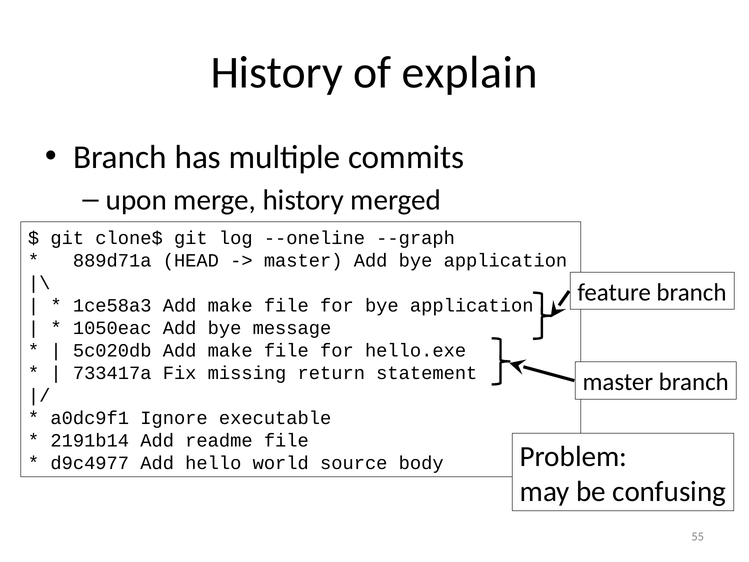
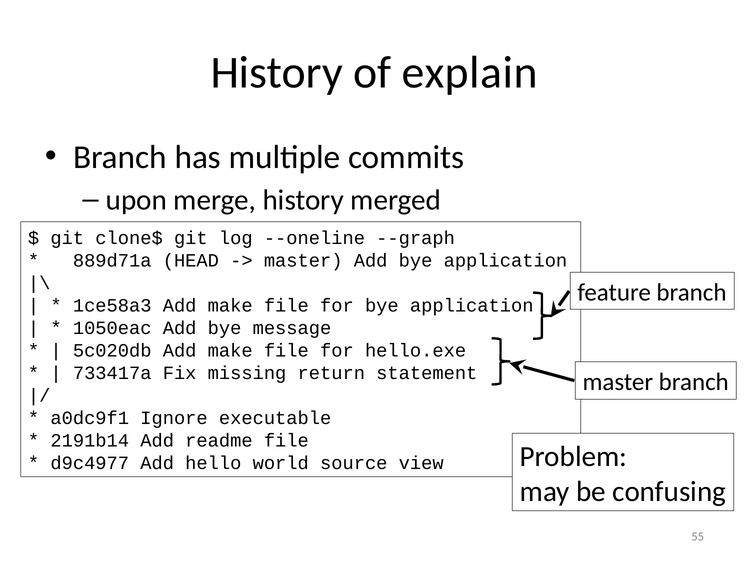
body: body -> view (421, 463)
